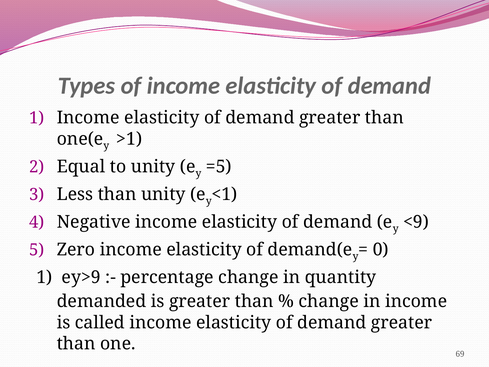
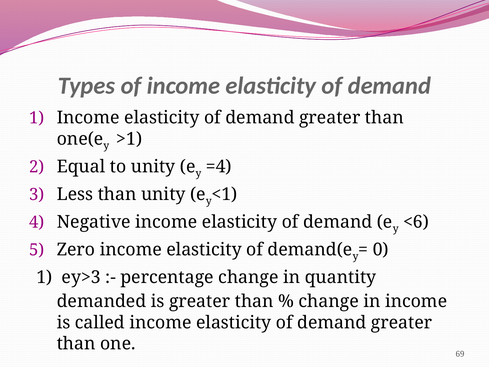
=5: =5 -> =4 (219, 167)
<9: <9 -> <6 (416, 222)
ey>9: ey>9 -> ey>3 (81, 277)
